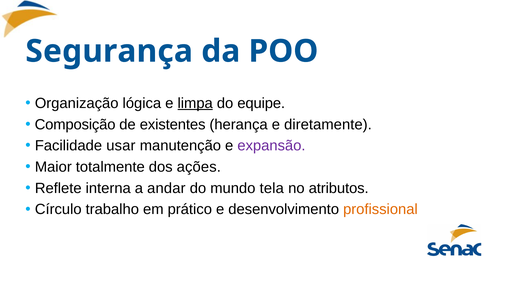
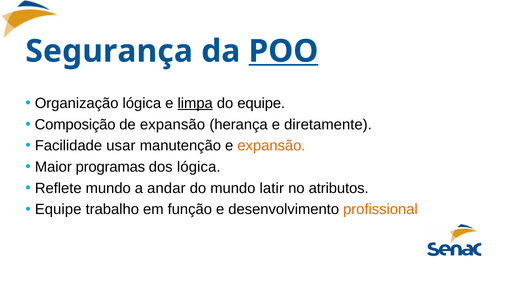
POO underline: none -> present (283, 51)
de existentes: existentes -> expansão (173, 125)
expansão colour: purple -> orange (271, 146)
totalmente: totalmente -> programas (110, 167)
dos ações: ações -> lógica (199, 167)
Reflete interna: interna -> mundo (108, 188)
tela: tela -> latir (272, 188)
Círculo: Círculo -> Equipe (58, 210)
prático: prático -> função (190, 210)
